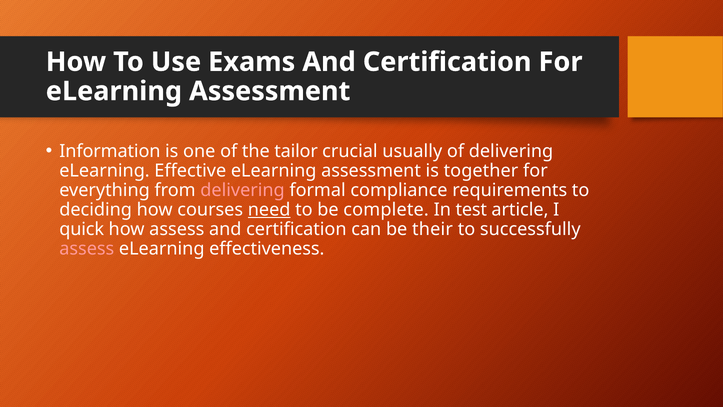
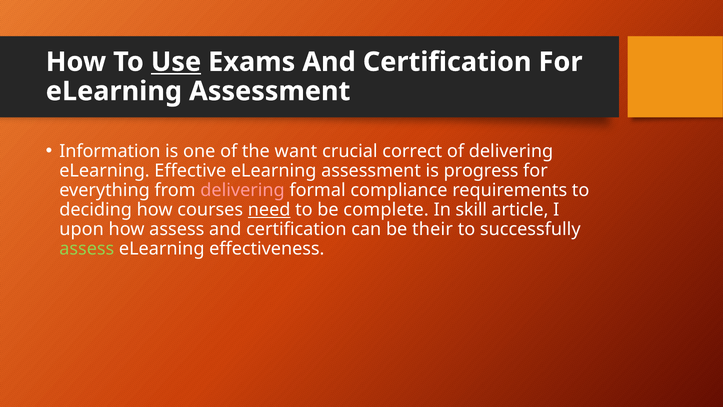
Use underline: none -> present (176, 62)
tailor: tailor -> want (296, 151)
usually: usually -> correct (412, 151)
together: together -> progress (481, 170)
test: test -> skill (471, 209)
quick: quick -> upon (82, 229)
assess colour: pink -> light green (87, 249)
